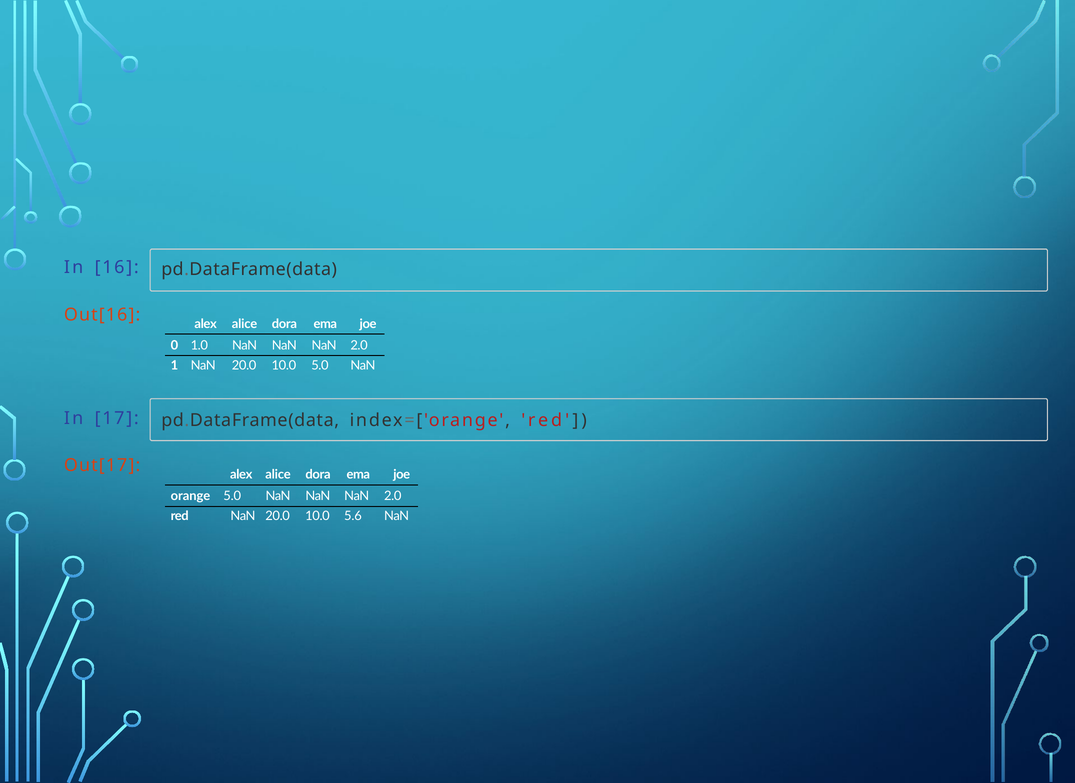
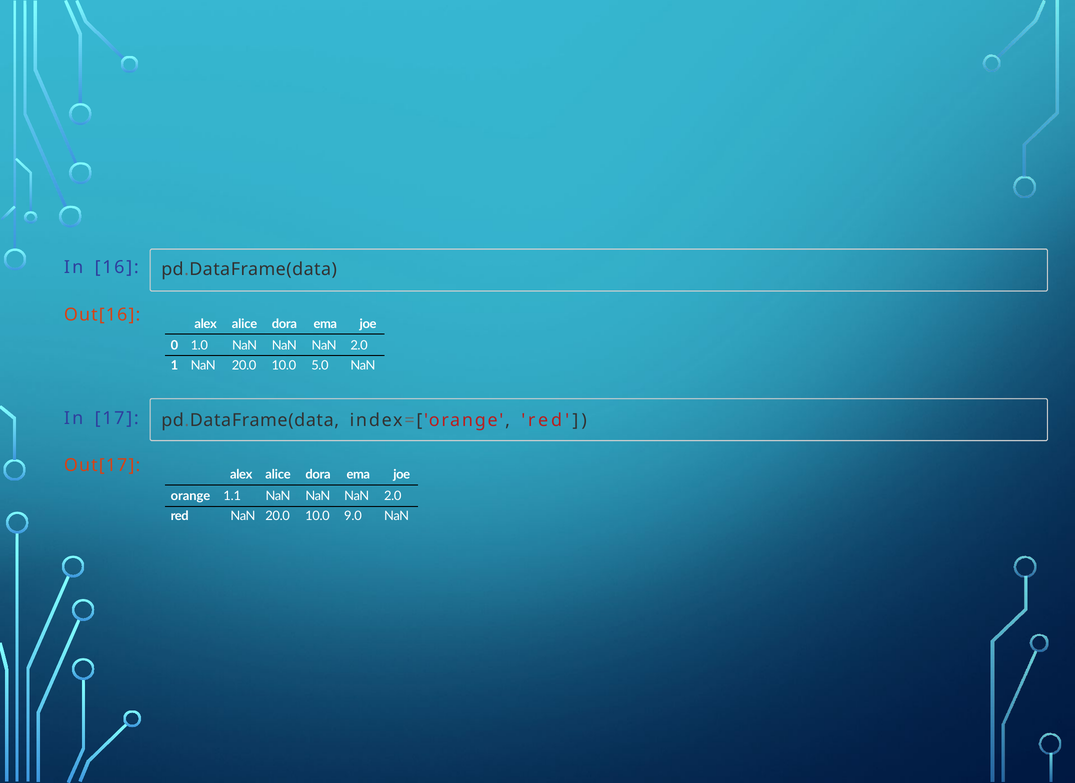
orange 5.0: 5.0 -> 1.1 (232, 496)
5.6: 5.6 -> 9.0 (353, 517)
